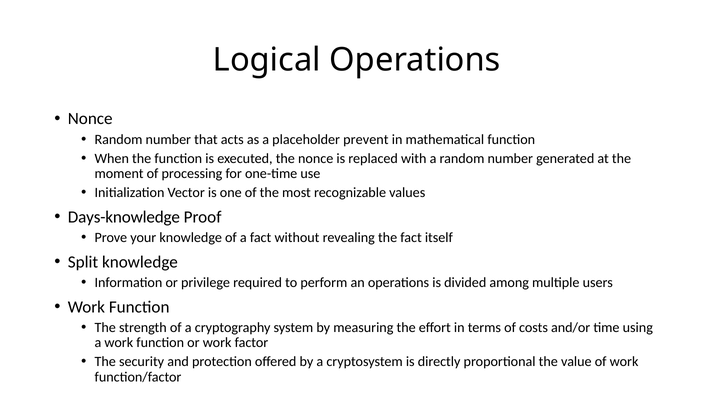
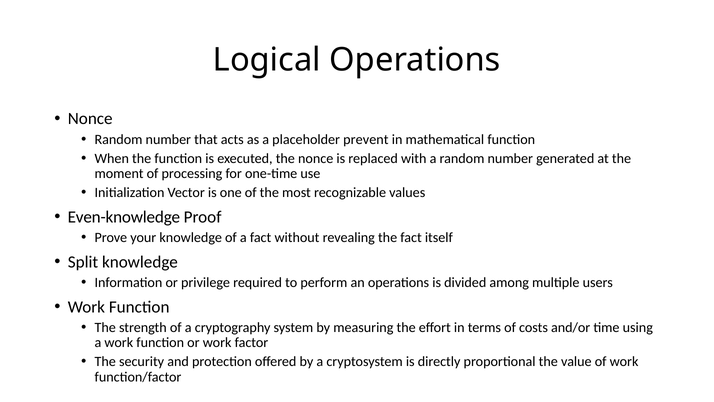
Days-knowledge: Days-knowledge -> Even-knowledge (124, 217)
